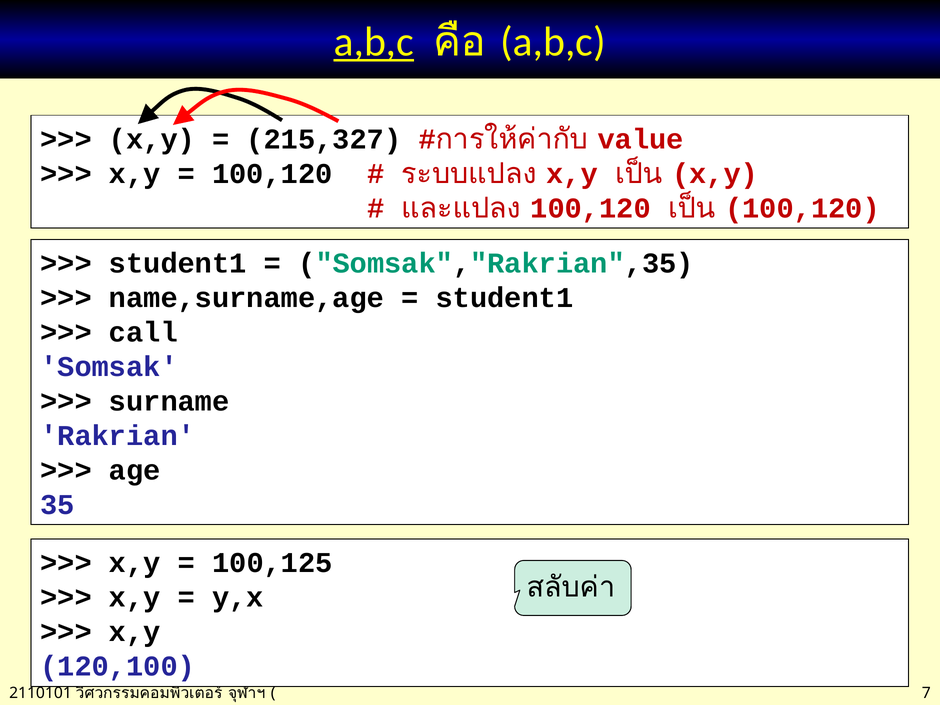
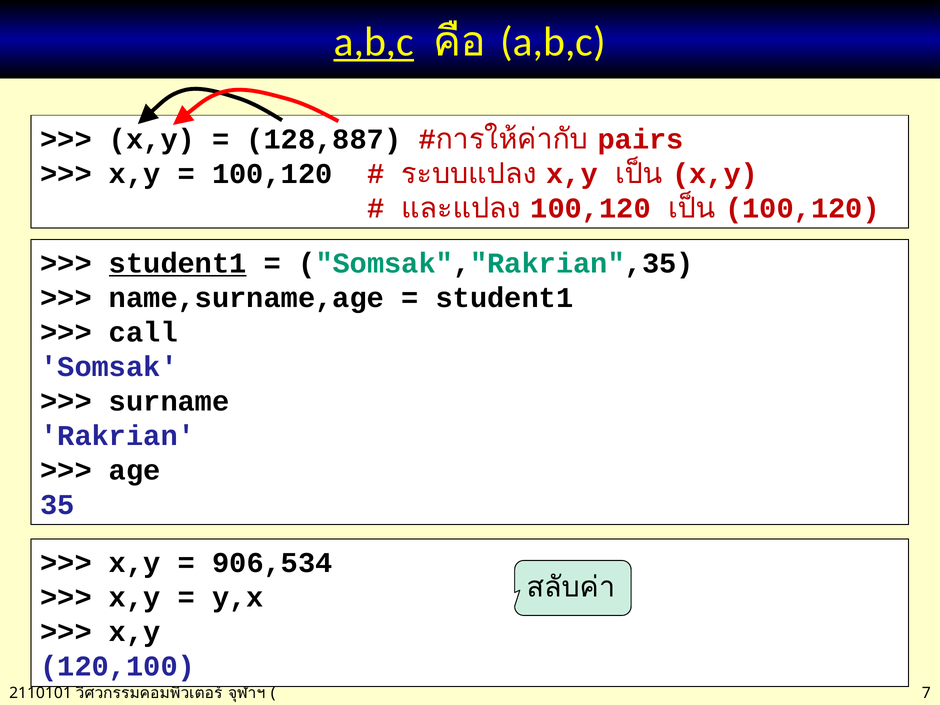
215,327: 215,327 -> 128,887 (324, 139)
value: value -> pairs (641, 139)
student1 underline: none -> present (178, 263)
100,125: 100,125 -> 906,534 (272, 563)
